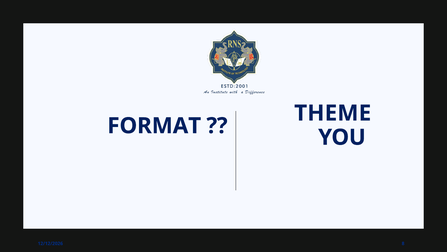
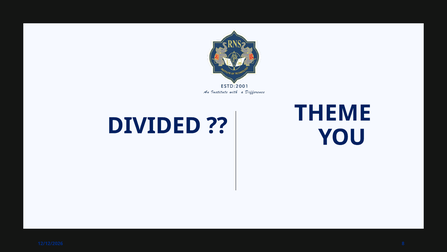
FORMAT: FORMAT -> DIVIDED (154, 126)
